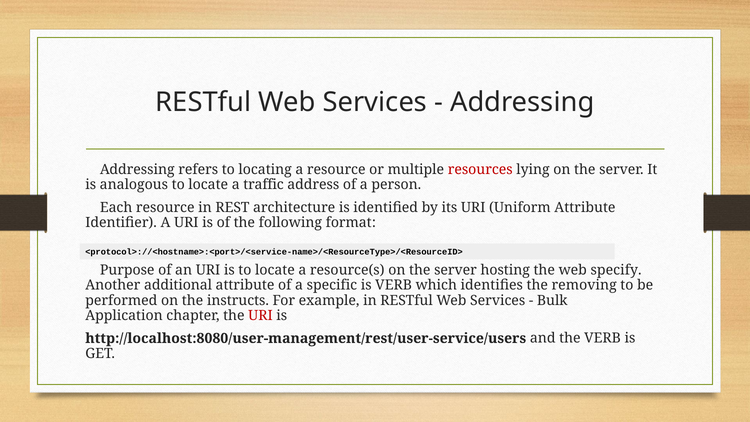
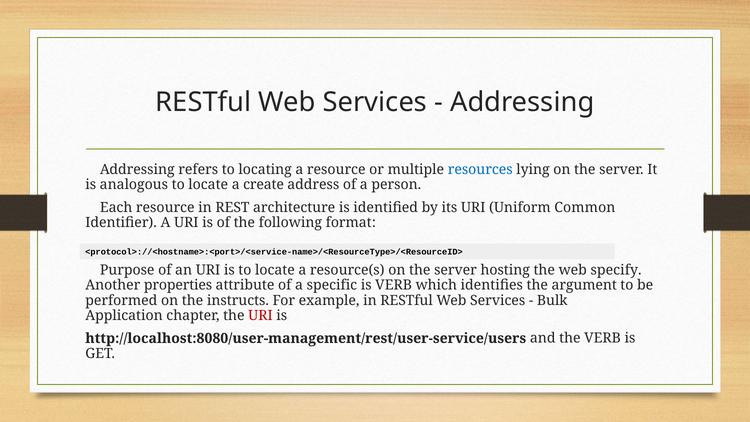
resources colour: red -> blue (480, 170)
traffic: traffic -> create (264, 185)
Uniform Attribute: Attribute -> Common (585, 207)
additional: additional -> properties (178, 285)
removing: removing -> argument (584, 285)
